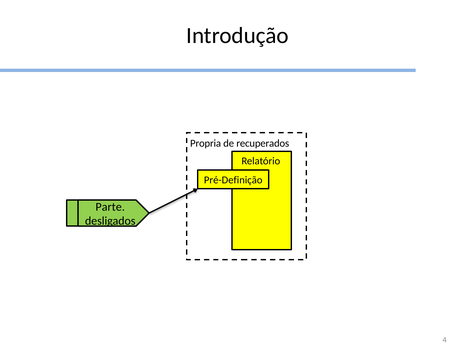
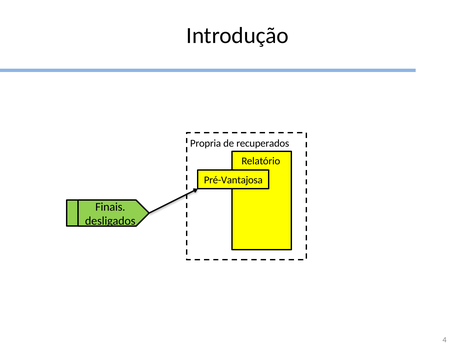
Pré-Definição: Pré-Definição -> Pré-Vantajosa (233, 180)
Parte: Parte -> Finais (110, 207)
